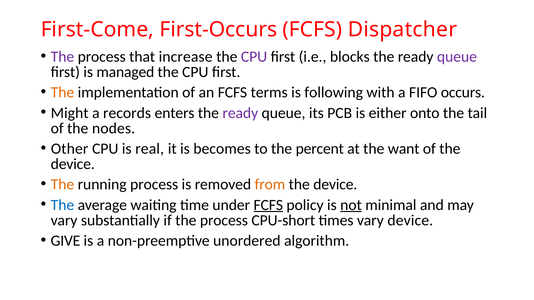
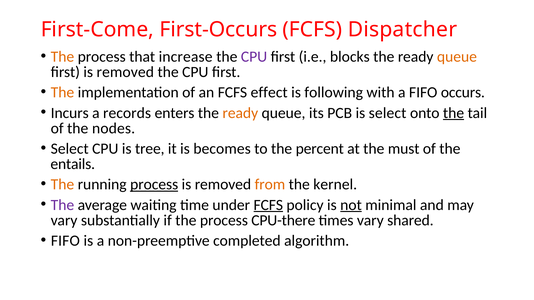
The colour: purple -> orange (62, 57)
queue colour: purple -> orange (457, 57)
first is managed: managed -> removed (125, 72)
terms: terms -> effect (269, 93)
Might: Might -> Incurs (70, 113)
ready colour: purple -> orange (240, 113)
is either: either -> select (388, 113)
the underline: none -> present (454, 113)
Other: Other -> Select (70, 149)
real: real -> tree (150, 149)
want: want -> must (404, 149)
device: device -> entails (73, 164)
process underline: none -> present (154, 185)
device: device -> kernel (335, 185)
The colour: blue -> purple (62, 205)
CPU-short: CPU-short -> CPU-there (283, 221)
vary device: device -> shared (410, 221)
GIVE: GIVE -> FIFO (65, 241)
unordered: unordered -> completed (247, 241)
